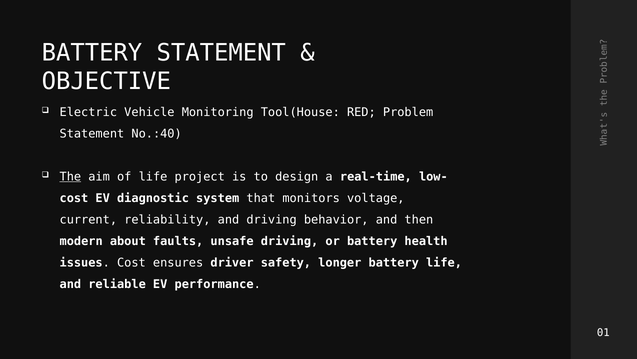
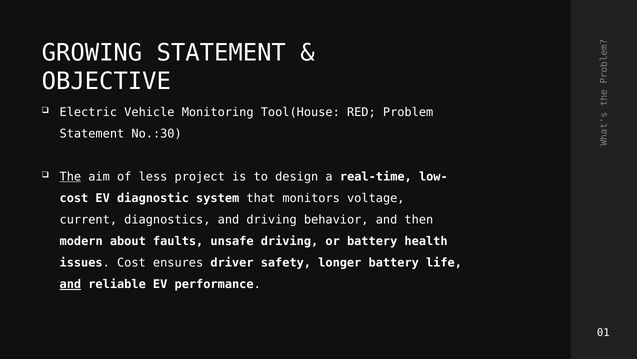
BATTERY: BATTERY -> GROWING (92, 53)
No.:40: No.:40 -> No.:30 (157, 133)
of life: life -> less (153, 176)
reliability: reliability -> diagnostics (167, 219)
and underline: none -> present (70, 284)
